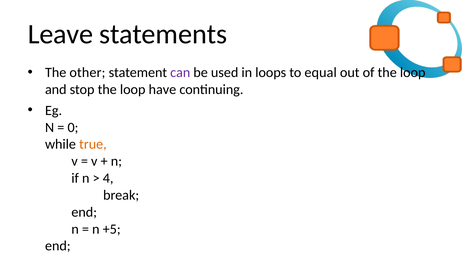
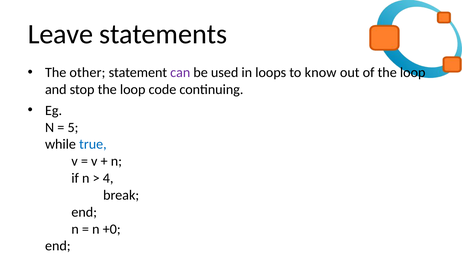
equal: equal -> know (321, 72)
have: have -> code (162, 89)
0: 0 -> 5 (73, 127)
true colour: orange -> blue (93, 144)
+5: +5 -> +0 (112, 229)
